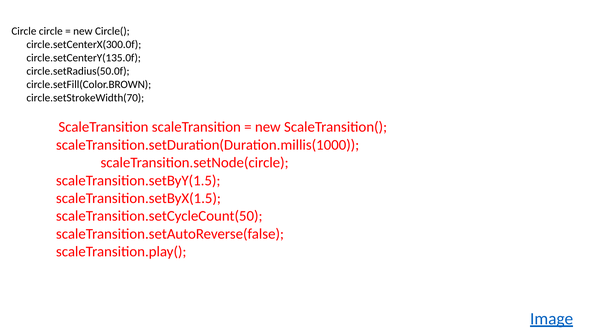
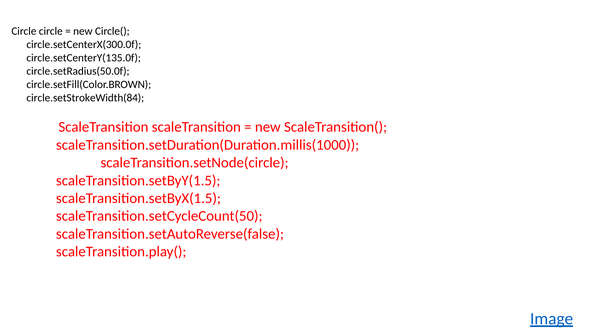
circle.setStrokeWidth(70: circle.setStrokeWidth(70 -> circle.setStrokeWidth(84 (85, 98)
